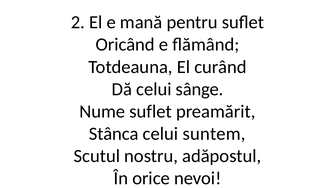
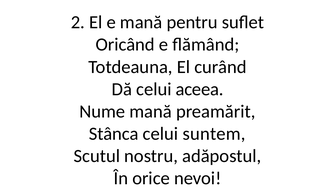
sânge: sânge -> aceea (200, 89)
Nume suflet: suflet -> mană (151, 112)
